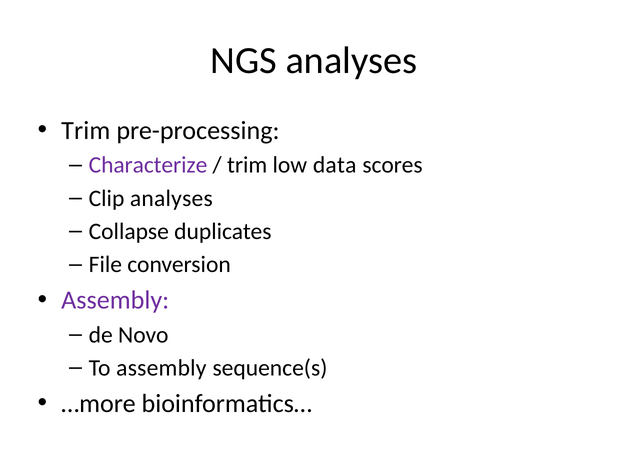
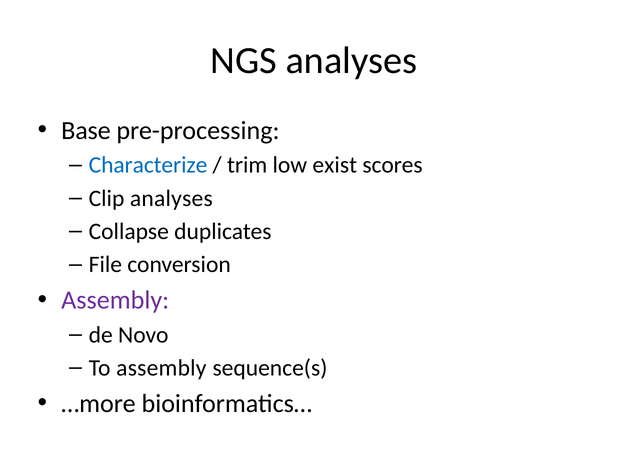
Trim: Trim -> Base (86, 131)
Characterize colour: purple -> blue (148, 165)
data: data -> exist (335, 165)
